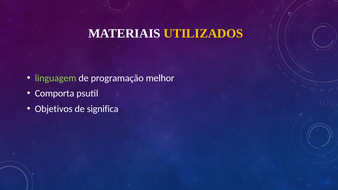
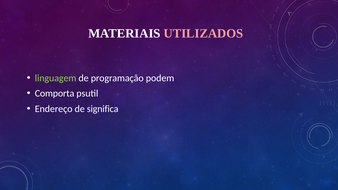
UTILIZADOS colour: yellow -> pink (203, 33)
melhor: melhor -> podem (160, 78)
Objetivos: Objetivos -> Endereço (54, 109)
